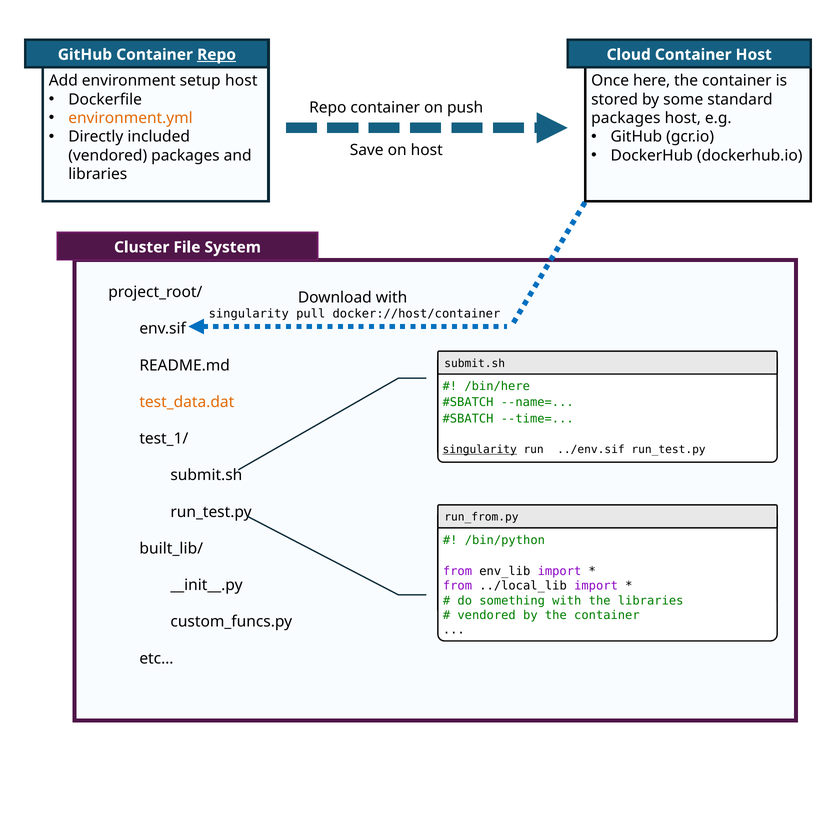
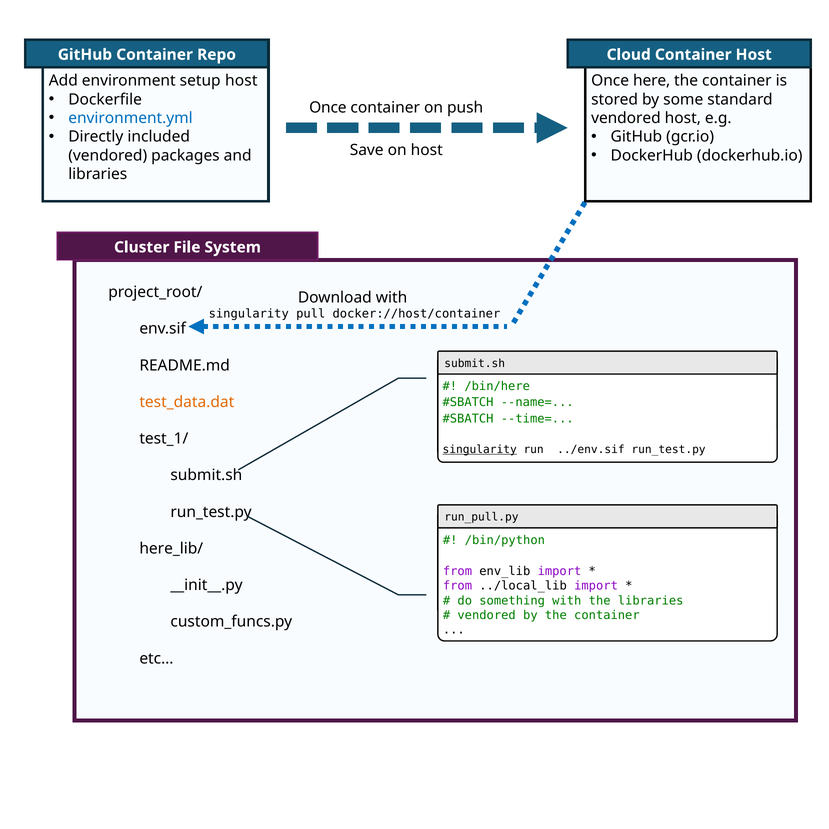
Repo underline: present -> none (217, 55)
Repo: Repo -> Once (328, 107)
environment.yml colour: orange -> blue (130, 118)
packages: packages -> vendored (626, 118)
run_from.py: run_from.py -> run_pull.py (481, 517)
built_lib/: built_lib/ -> here_lib/ (171, 548)
